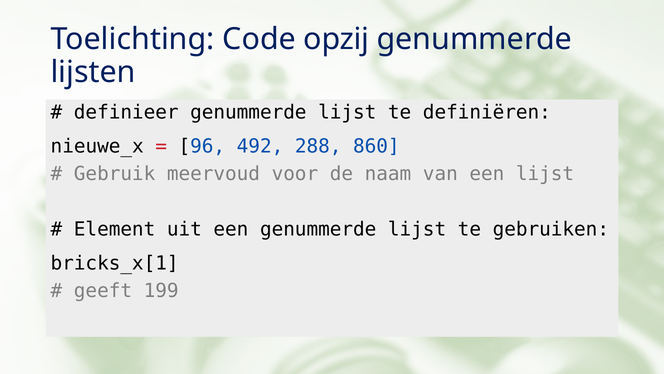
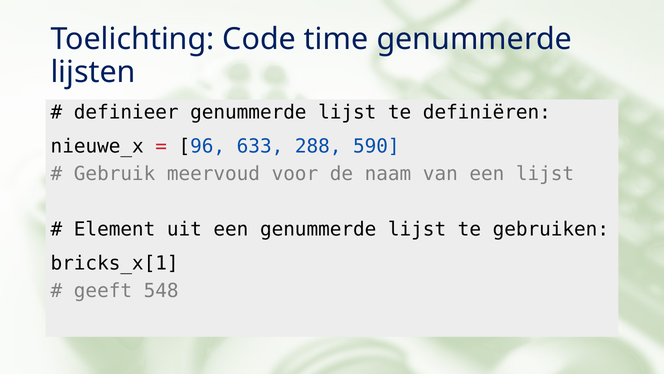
opzij: opzij -> time (336, 39)
492: 492 -> 633 (260, 146)
860: 860 -> 590 (376, 146)
199: 199 -> 548 (161, 291)
